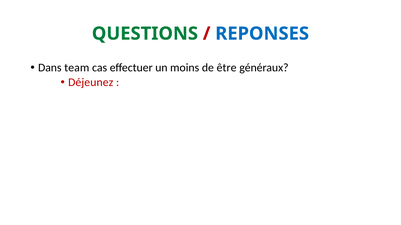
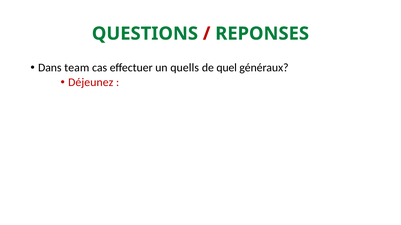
REPONSES colour: blue -> green (262, 34)
moins: moins -> quells (185, 68)
être: être -> quel (227, 68)
